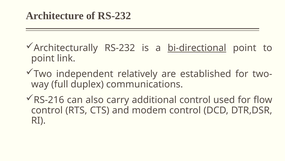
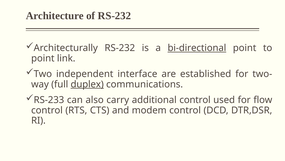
relatively: relatively -> interface (137, 74)
duplex underline: none -> present (87, 84)
RS-216: RS-216 -> RS-233 (49, 100)
